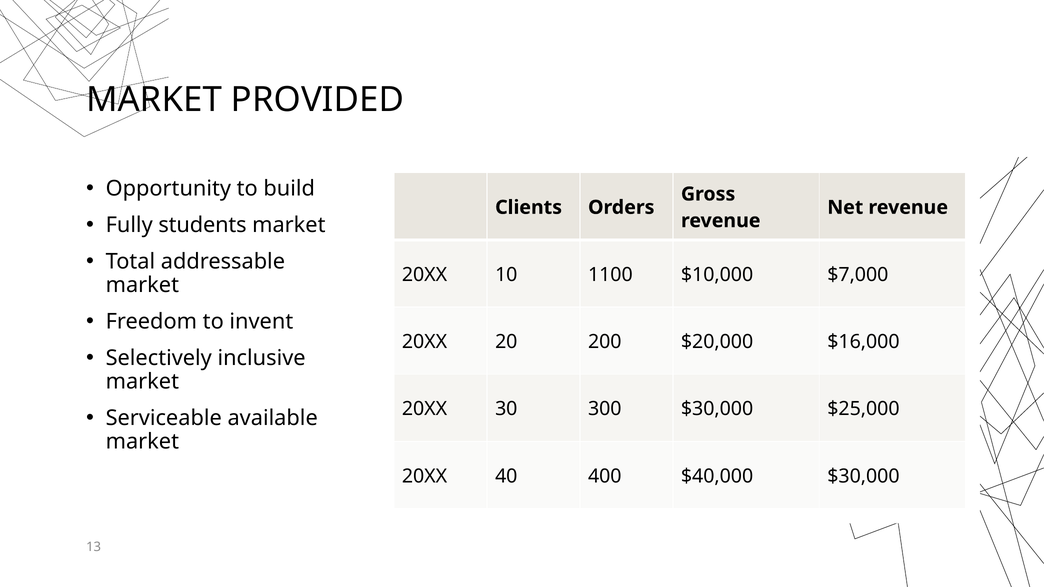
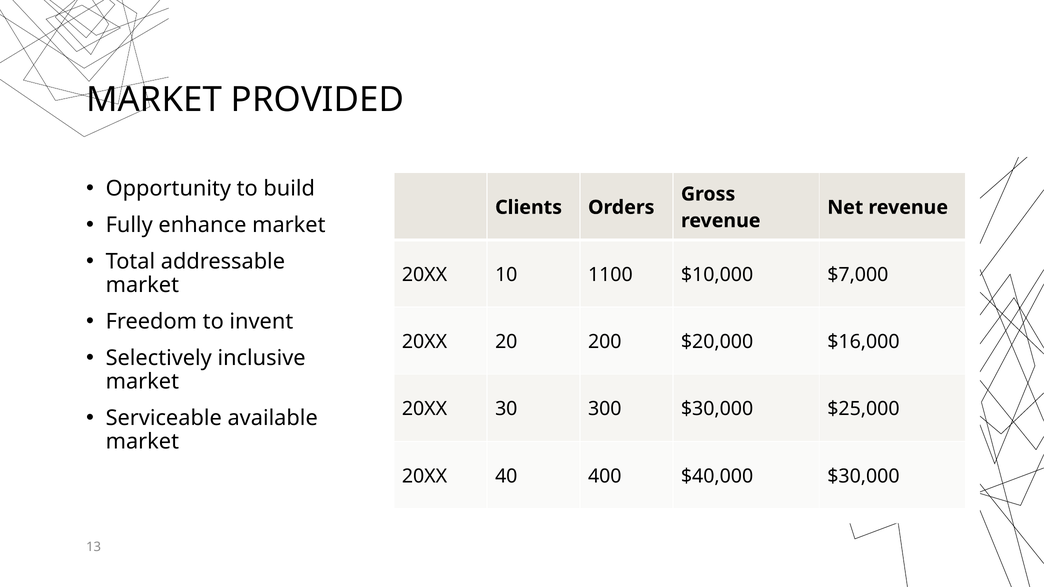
students: students -> enhance (202, 225)
